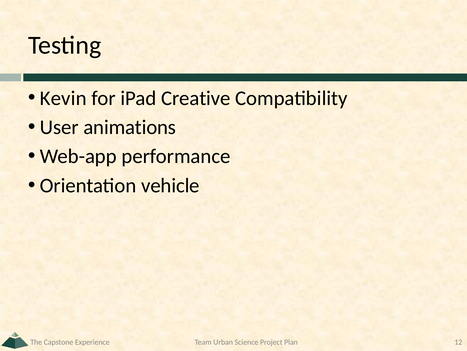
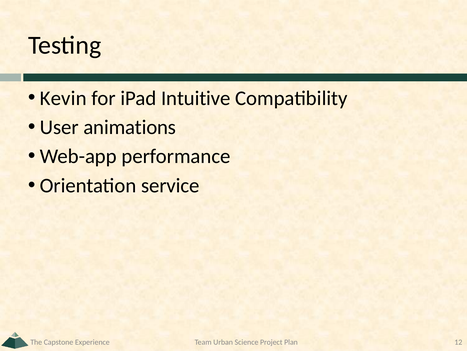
Creative: Creative -> Intuitive (196, 98)
vehicle: vehicle -> service (170, 185)
